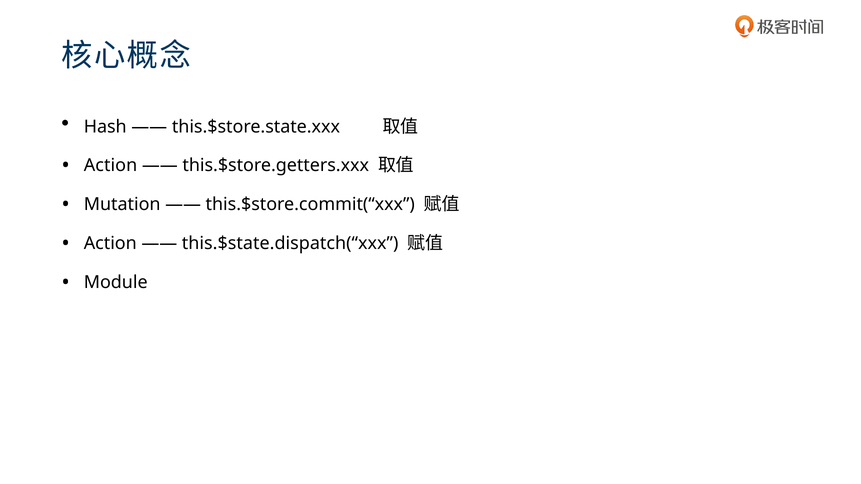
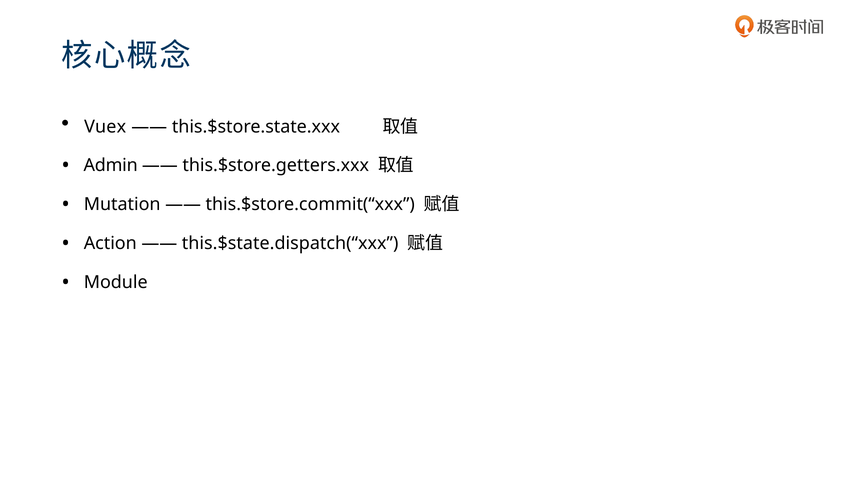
Hash: Hash -> Vuex (105, 127)
Action: Action -> Admin (111, 166)
